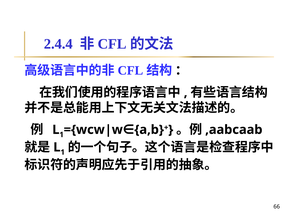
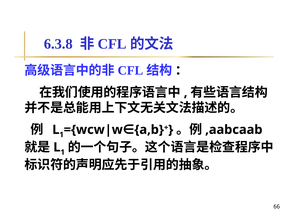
2.4.4: 2.4.4 -> 6.3.8 (58, 44)
